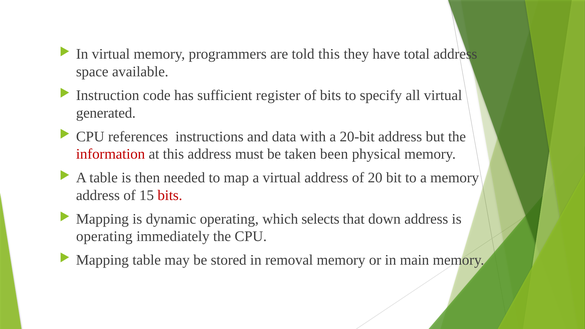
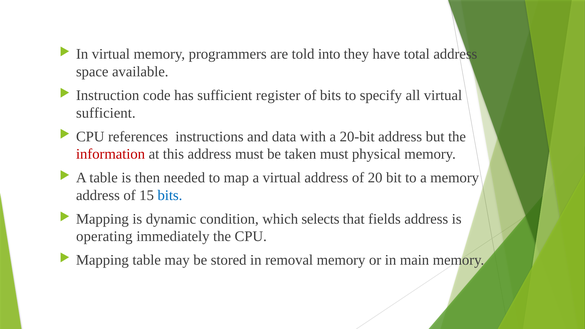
told this: this -> into (329, 54)
generated: generated -> sufficient (106, 113)
taken been: been -> must (334, 154)
bits colour: red -> blue (170, 195)
dynamic operating: operating -> condition (229, 219)
down: down -> fields (384, 219)
